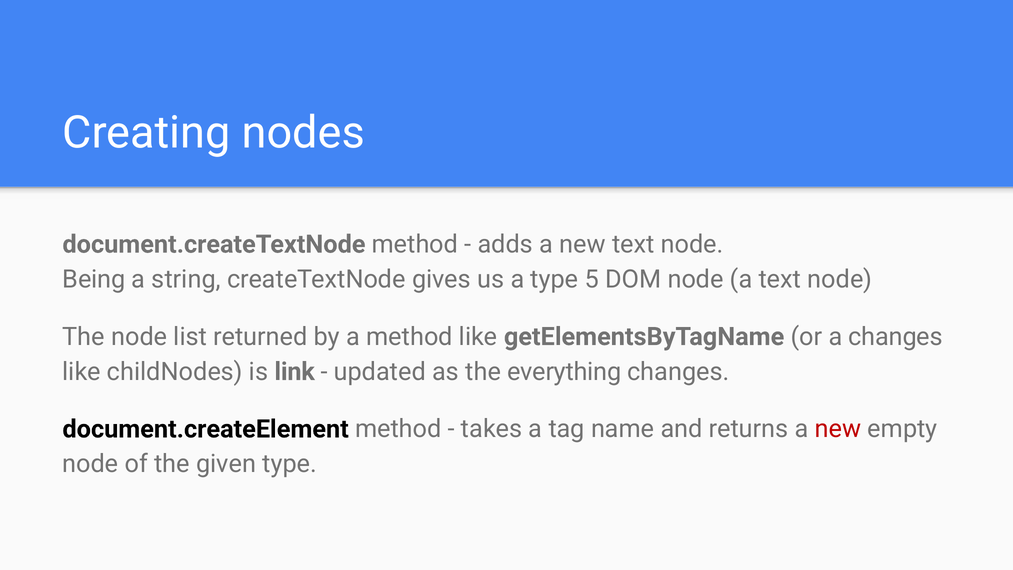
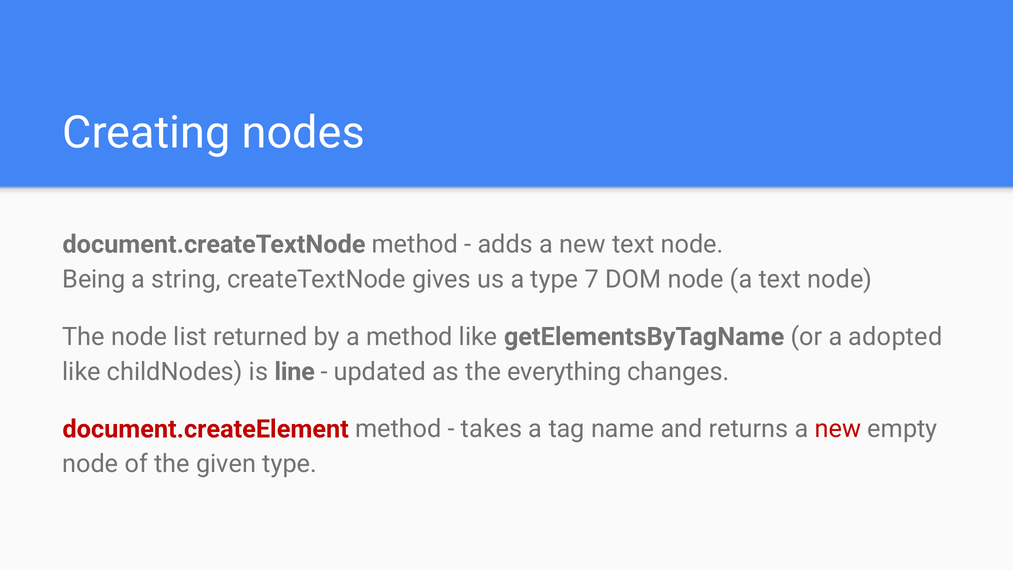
5: 5 -> 7 (592, 279)
a changes: changes -> adopted (895, 337)
link: link -> line (295, 372)
document.createElement colour: black -> red (206, 429)
